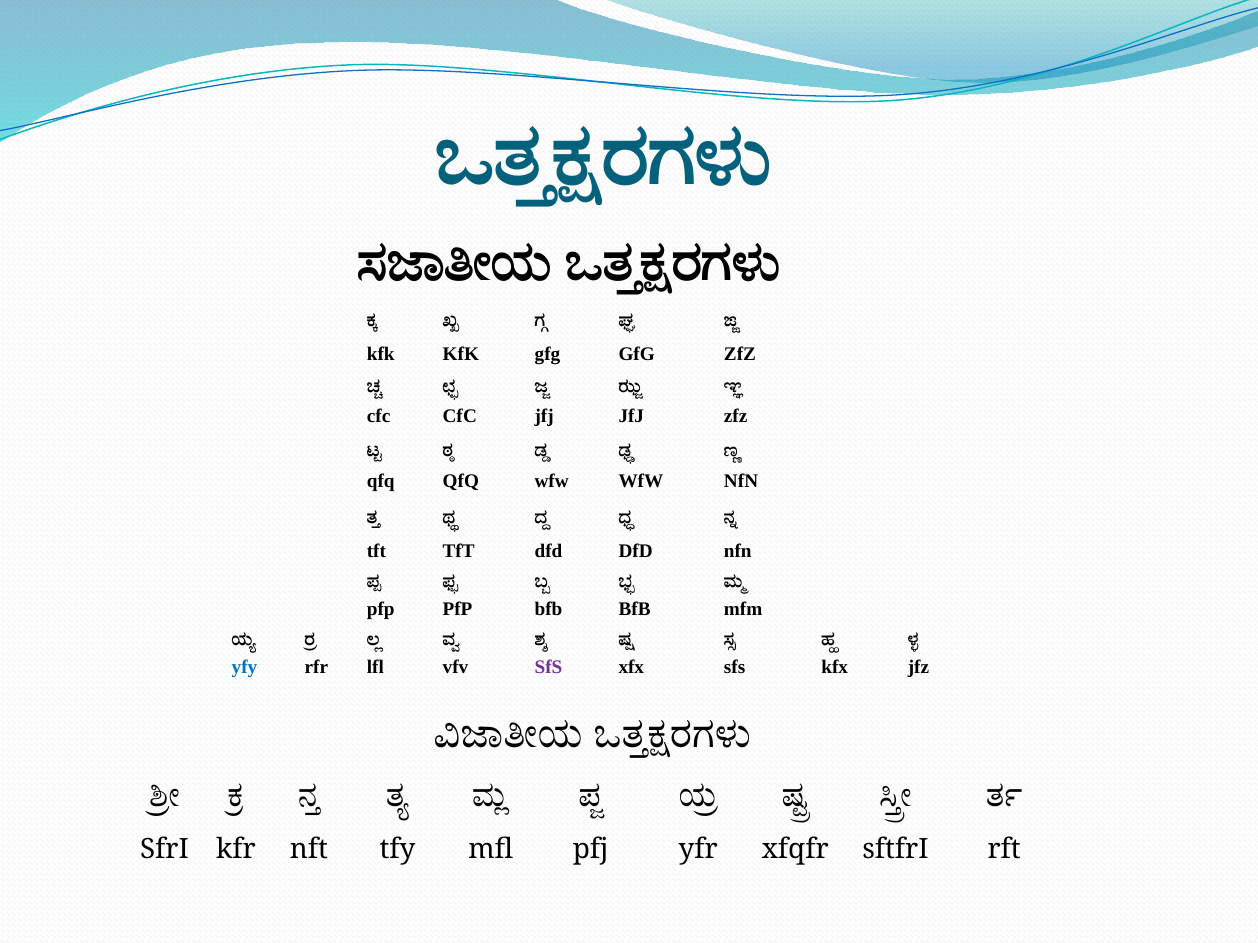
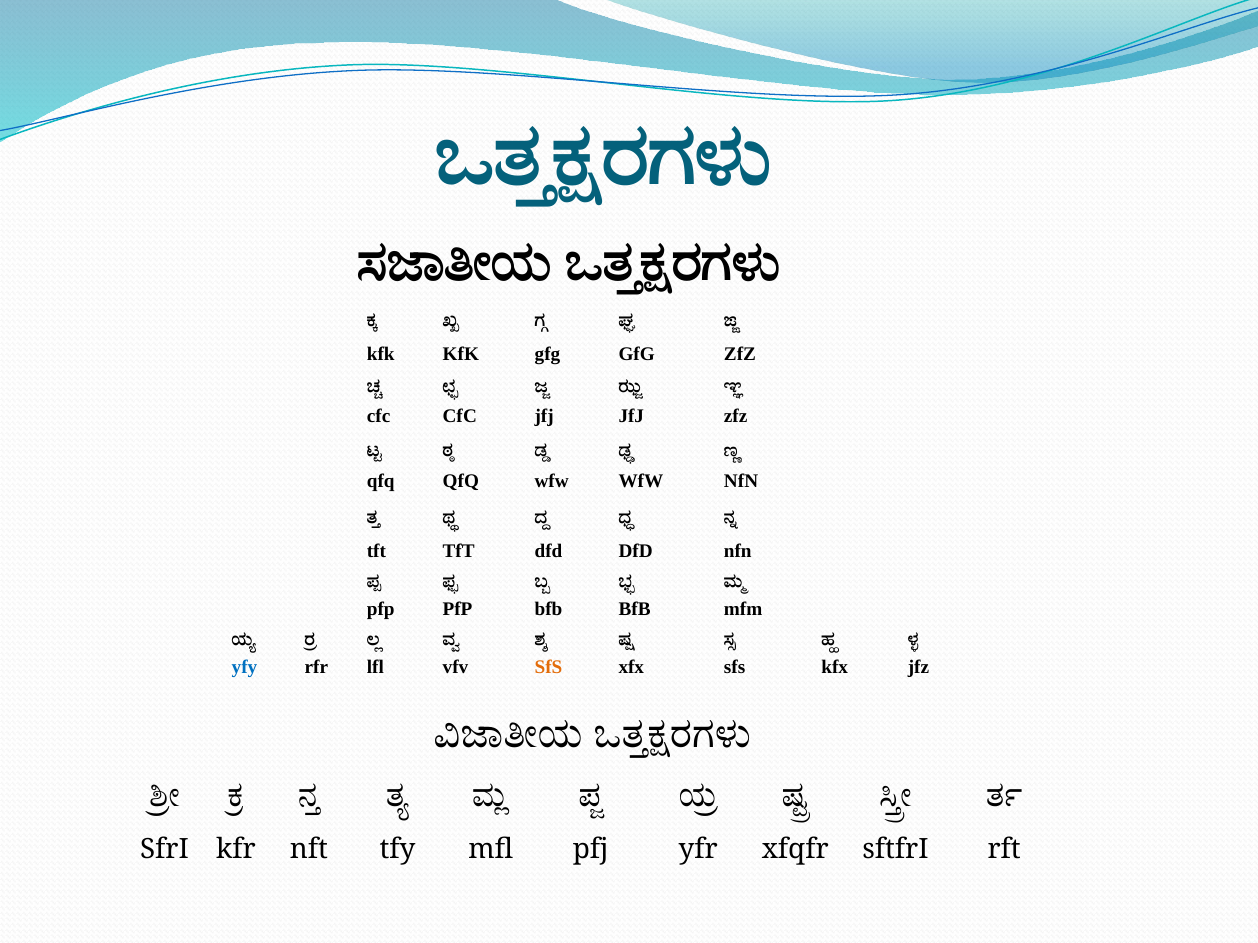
SfS colour: purple -> orange (548, 668)
